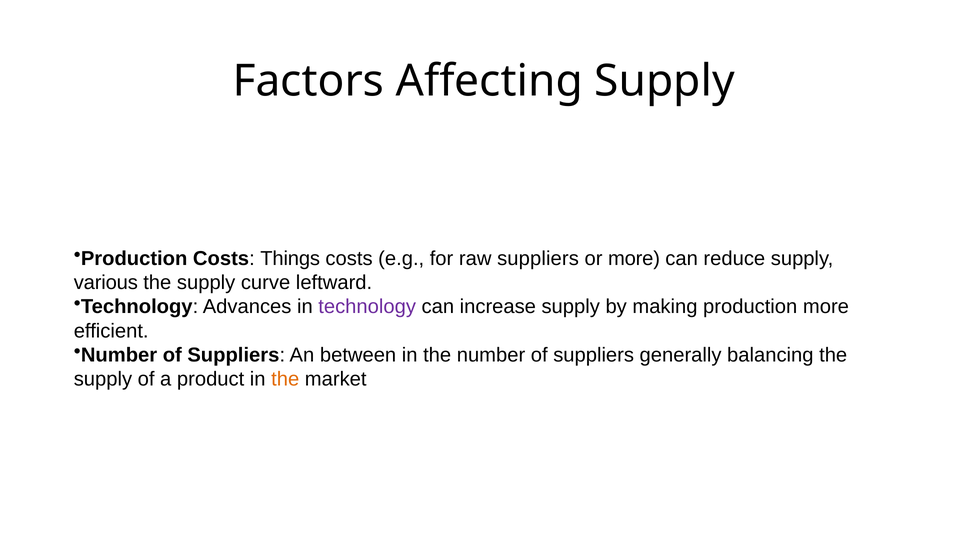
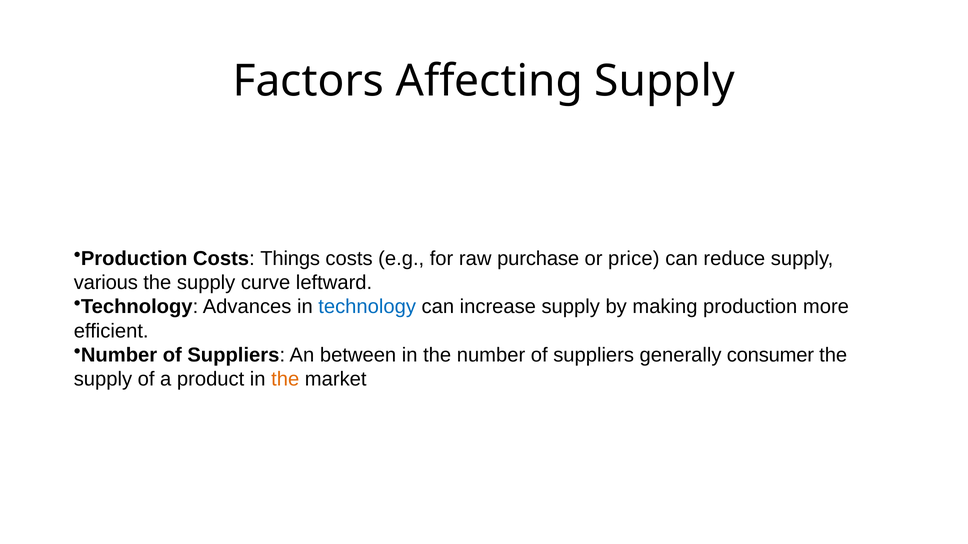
raw suppliers: suppliers -> purchase (538, 259)
or more: more -> price (634, 259)
technology colour: purple -> blue (367, 307)
balancing: balancing -> consumer (770, 355)
